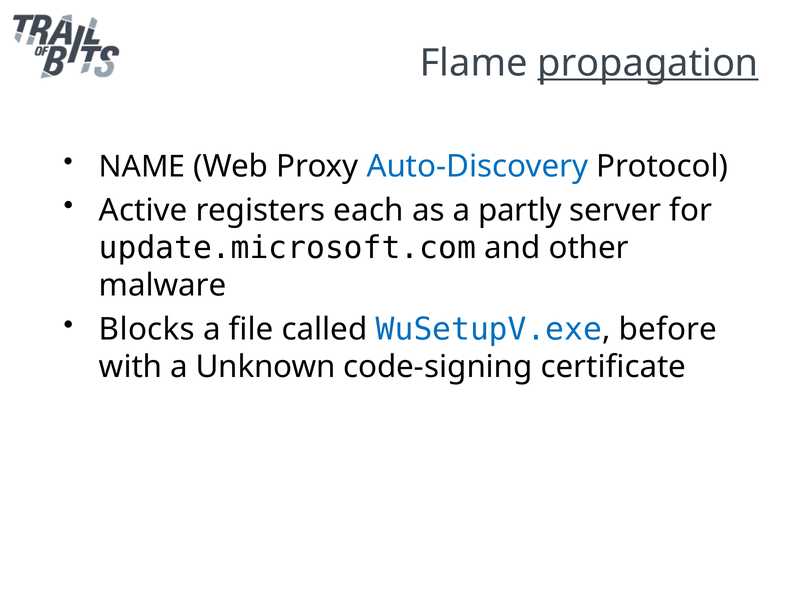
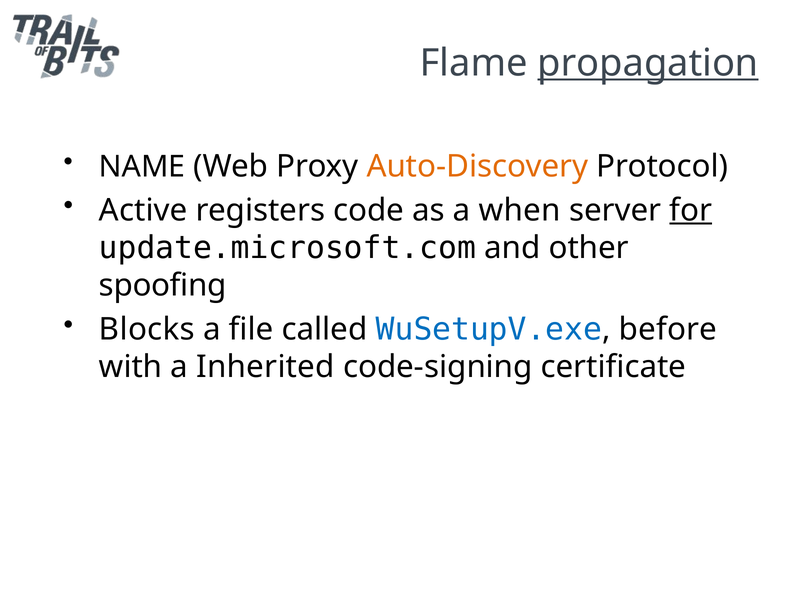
Auto-Discovery colour: blue -> orange (477, 166)
each: each -> code (369, 210)
partly: partly -> when (520, 210)
for underline: none -> present (691, 210)
malware: malware -> spoofing (163, 286)
Unknown: Unknown -> Inherited (265, 367)
